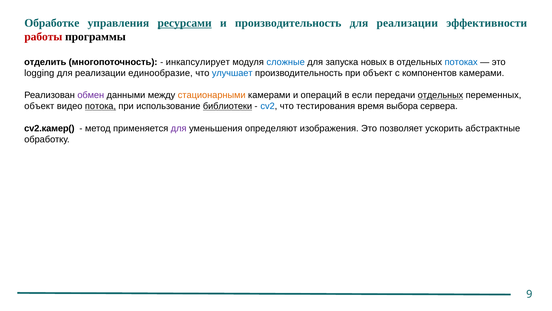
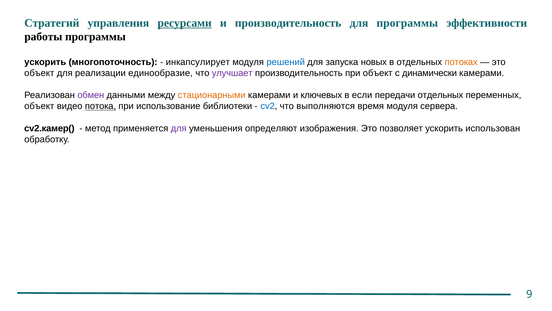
Обработке: Обработке -> Стратегий (52, 23)
реализации: реализации -> программы (407, 23)
работы colour: red -> black (43, 37)
отделить: отделить -> ускорить (45, 62)
сложные: сложные -> решений (286, 62)
потоках colour: blue -> orange (461, 62)
logging: logging -> объект (39, 73)
улучшает colour: blue -> purple (232, 73)
компонентов: компонентов -> динамически (430, 73)
операций: операций -> ключевых (321, 95)
отдельных underline: present -> none (440, 95)
библиотеки underline: present -> none (228, 106)
тестирования: тестирования -> выполняются (326, 106)
время выбора: выбора -> модуля (402, 106)
абстрактные: абстрактные -> использован (493, 128)
